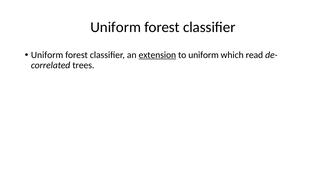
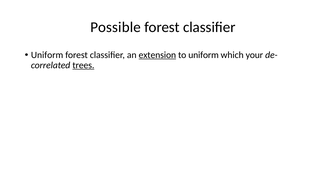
Uniform: Uniform -> Possible (116, 27)
read: read -> your (254, 55)
trees underline: none -> present (83, 65)
